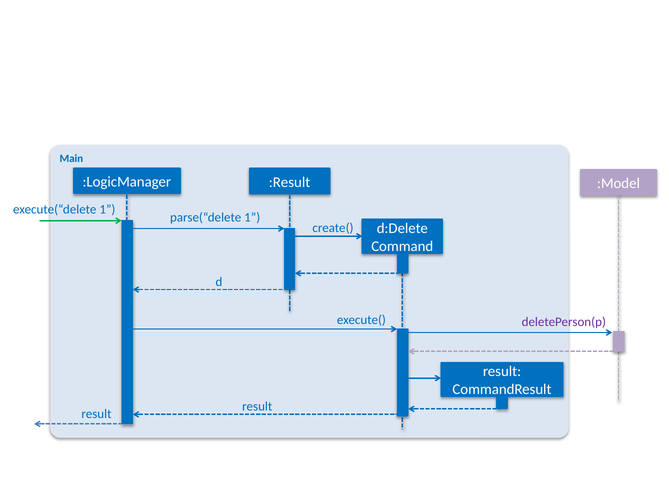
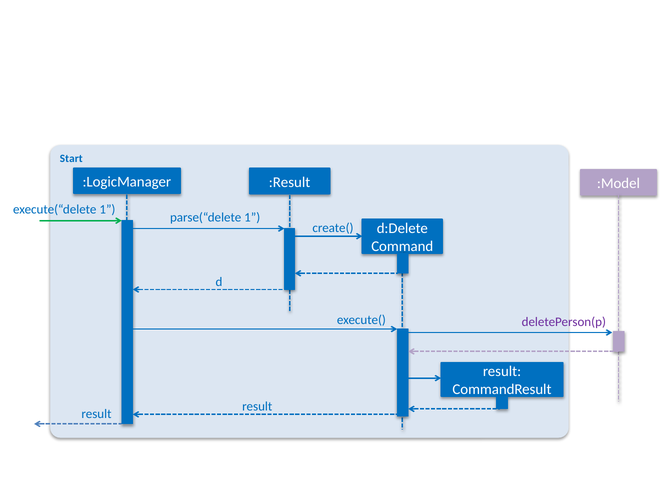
Main: Main -> Start (71, 159)
